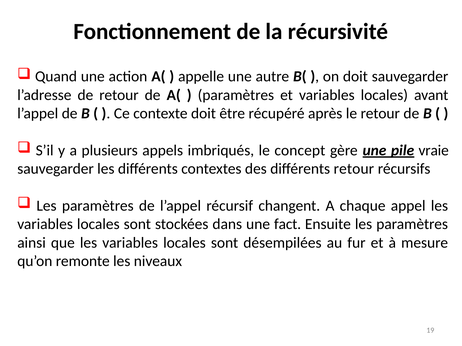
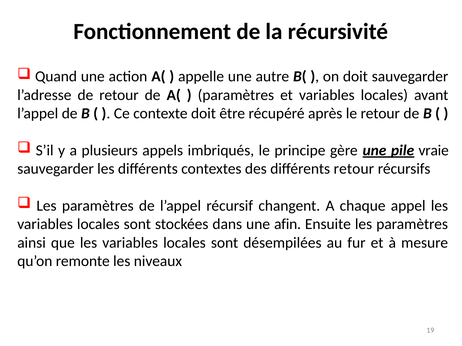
concept: concept -> principe (300, 151)
fact: fact -> afin (288, 225)
